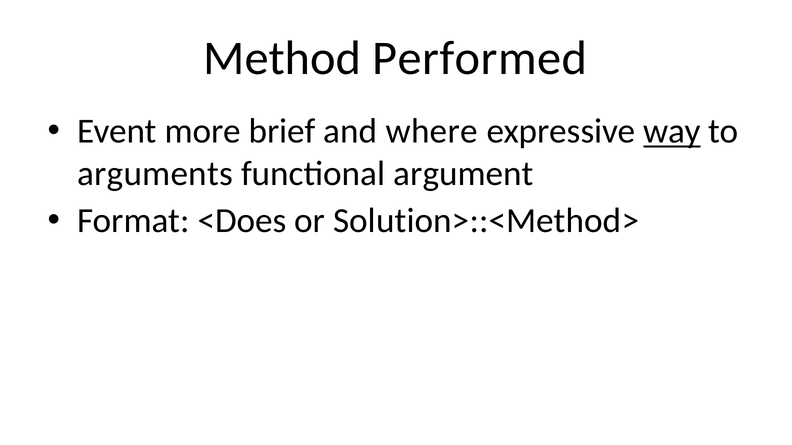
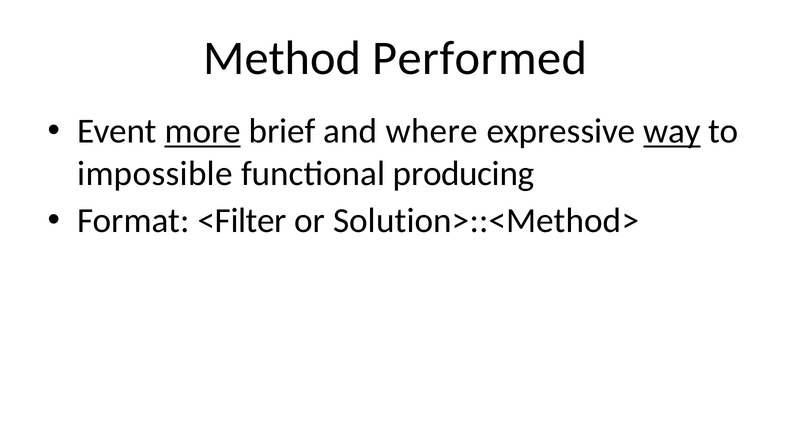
more underline: none -> present (203, 132)
arguments: arguments -> impossible (155, 174)
argument: argument -> producing (464, 174)
<Does: <Does -> <Filter (242, 221)
